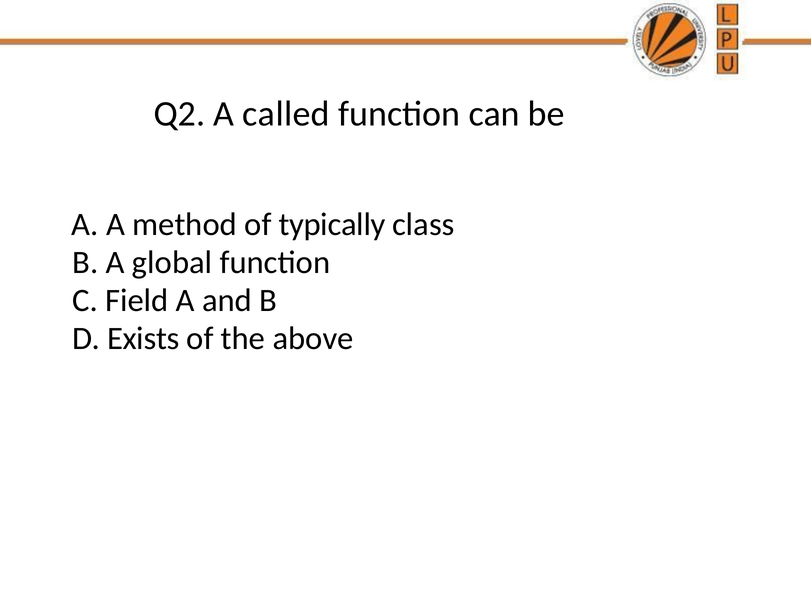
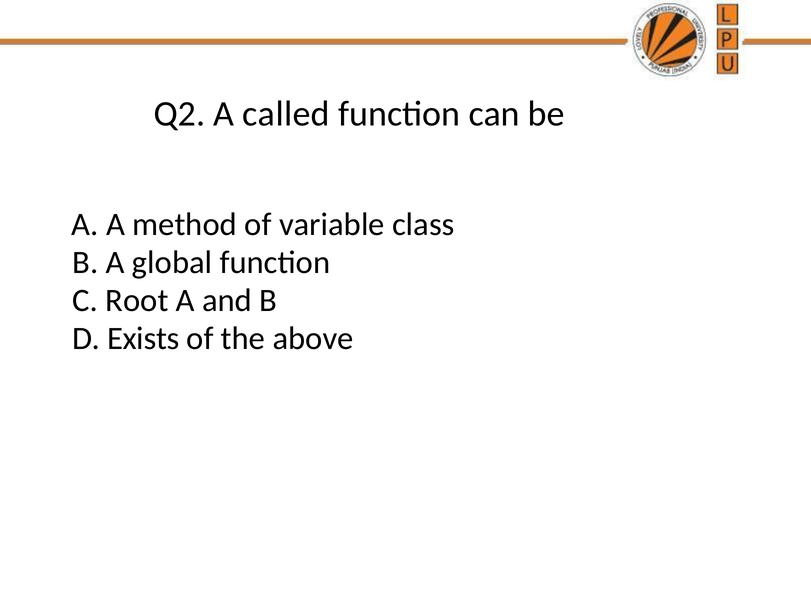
typically: typically -> variable (332, 225)
Field: Field -> Root (137, 301)
